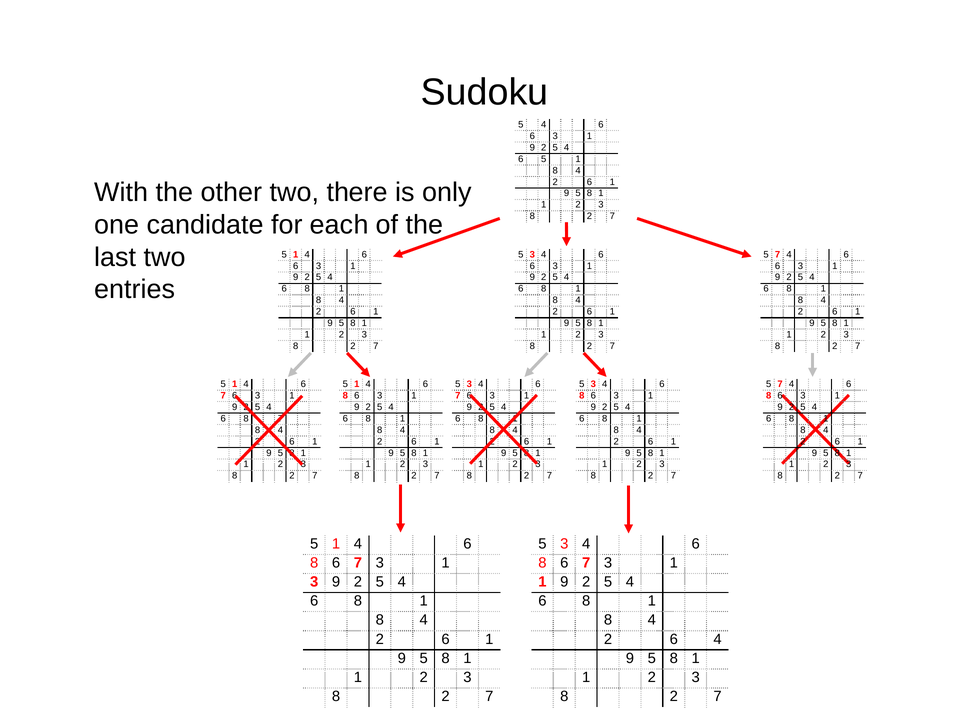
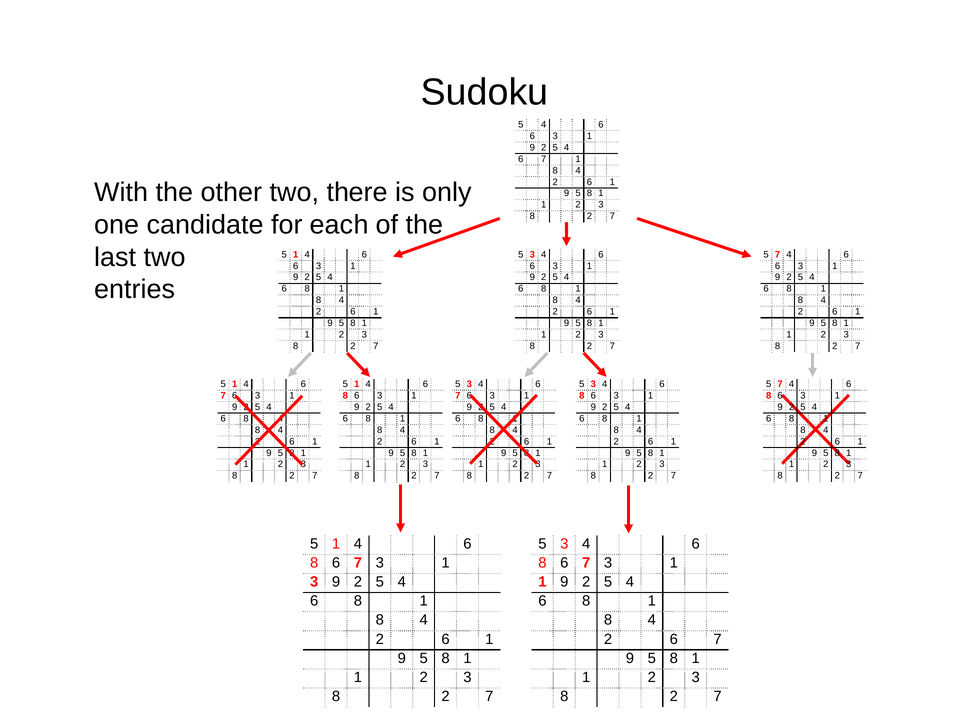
5: 5 -> 7 (544, 159)
6 8 7: 7 -> 4 (280, 418)
2 6 4: 4 -> 7 (718, 639)
